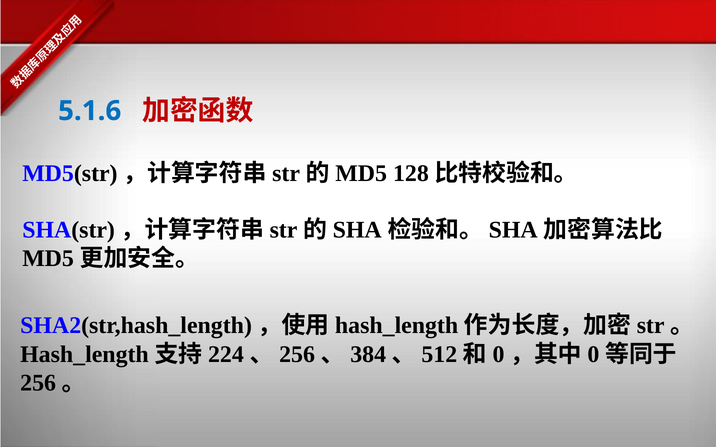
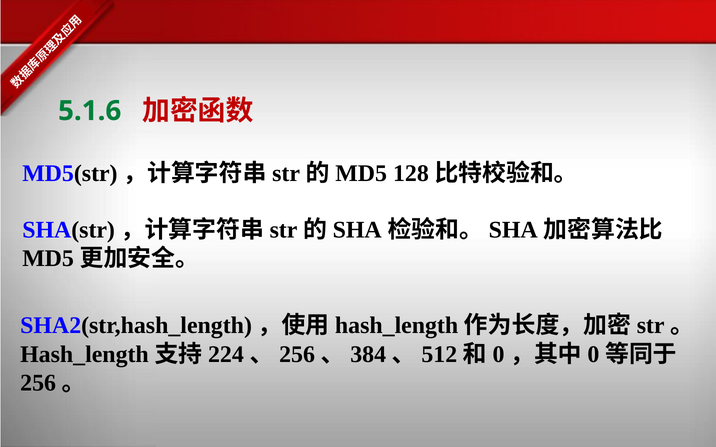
5.1.6 colour: blue -> green (90, 111)
